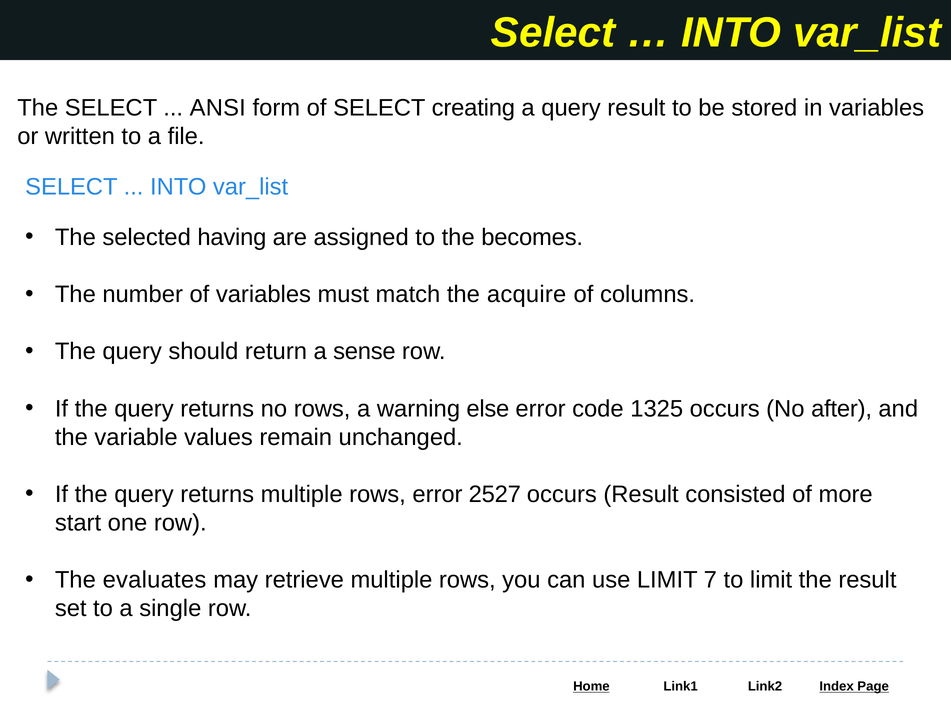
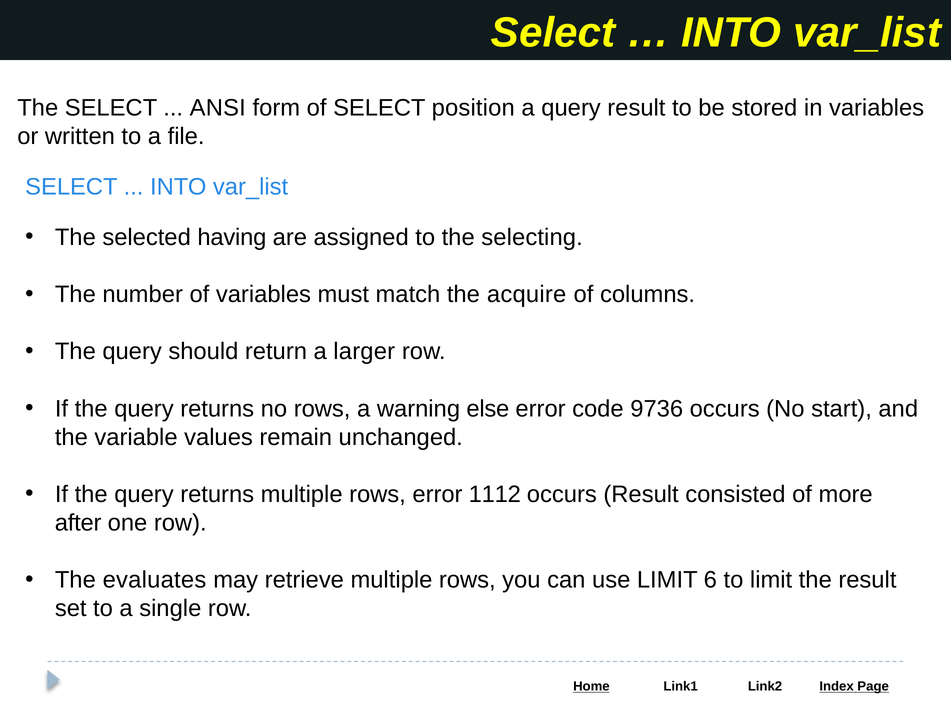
creating: creating -> position (473, 108)
becomes: becomes -> selecting (532, 237)
sense: sense -> larger (364, 351)
1325: 1325 -> 9736 (657, 408)
after: after -> start (841, 408)
2527: 2527 -> 1112 (495, 494)
start: start -> after (78, 522)
7: 7 -> 6 (710, 579)
